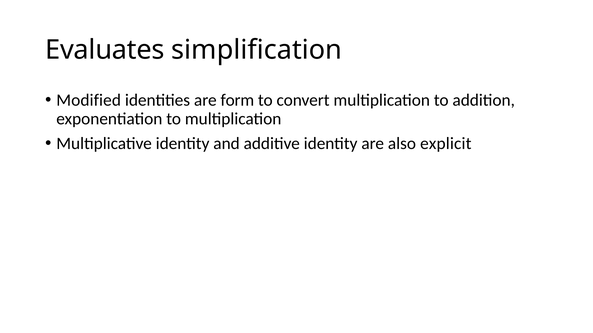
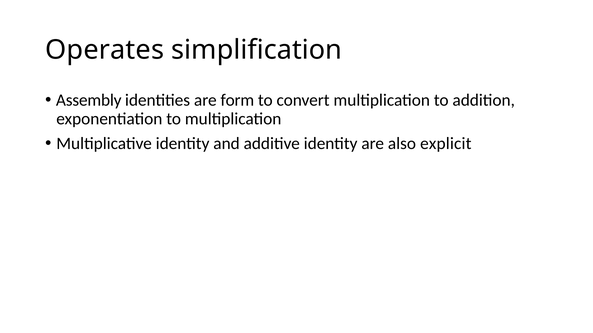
Evaluates: Evaluates -> Operates (105, 50)
Modified: Modified -> Assembly (89, 100)
